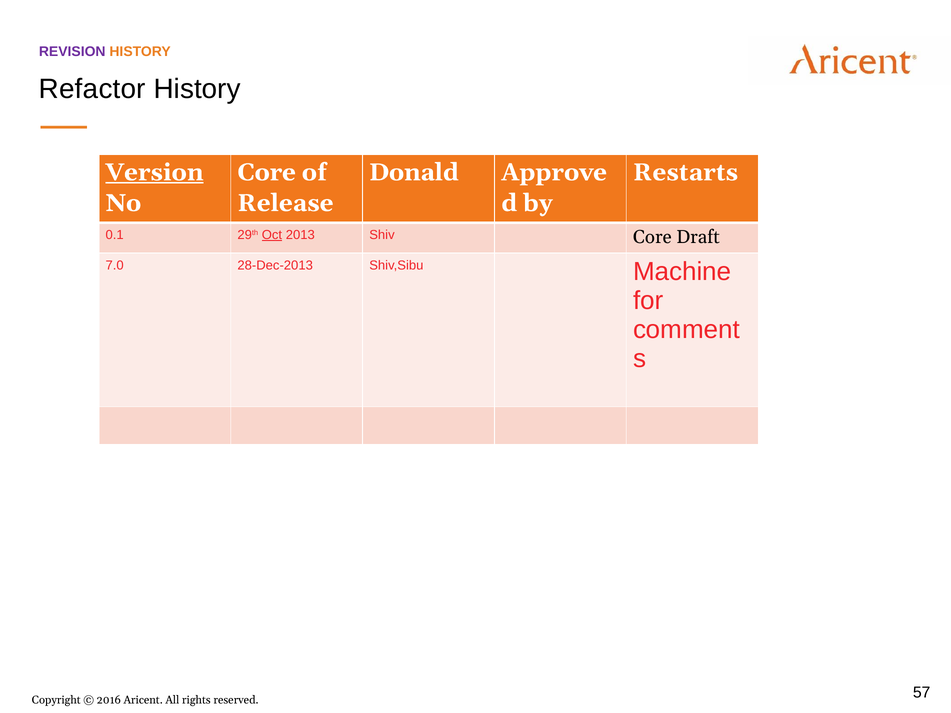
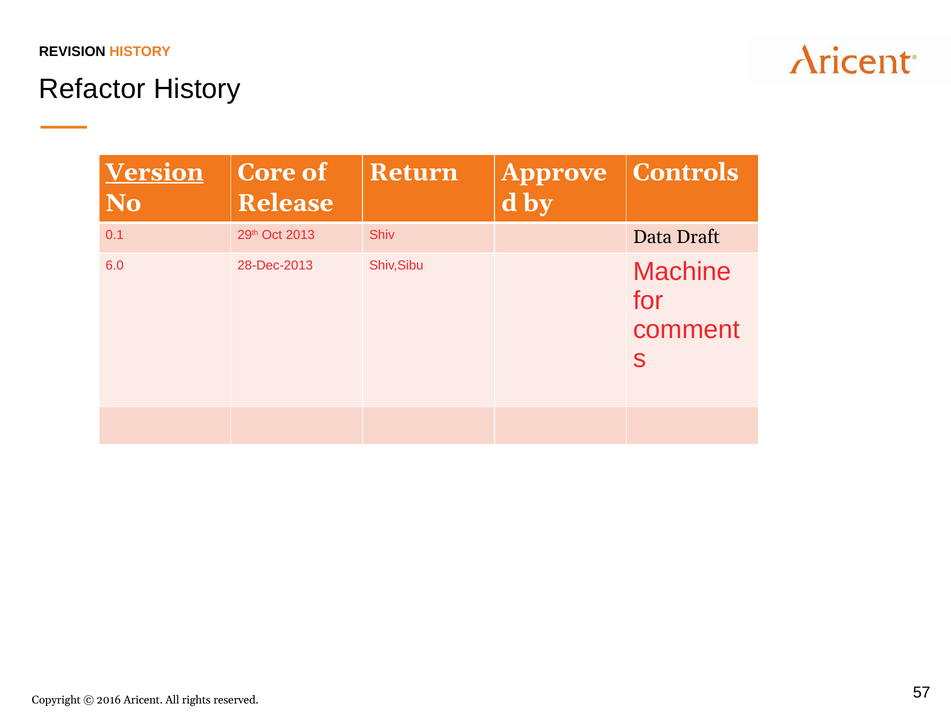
REVISION colour: purple -> black (72, 52)
Donald: Donald -> Return (414, 172)
Restarts: Restarts -> Controls (686, 172)
Oct underline: present -> none (272, 235)
Shiv Core: Core -> Data (652, 237)
7.0: 7.0 -> 6.0 (115, 265)
